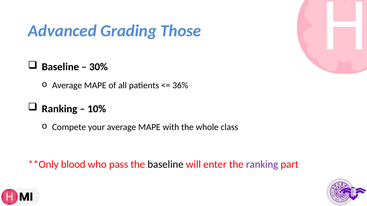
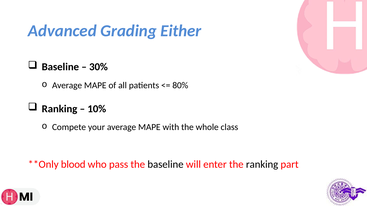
Those: Those -> Either (181, 31)
36%: 36% -> 80% (180, 86)
ranking colour: purple -> black (262, 165)
